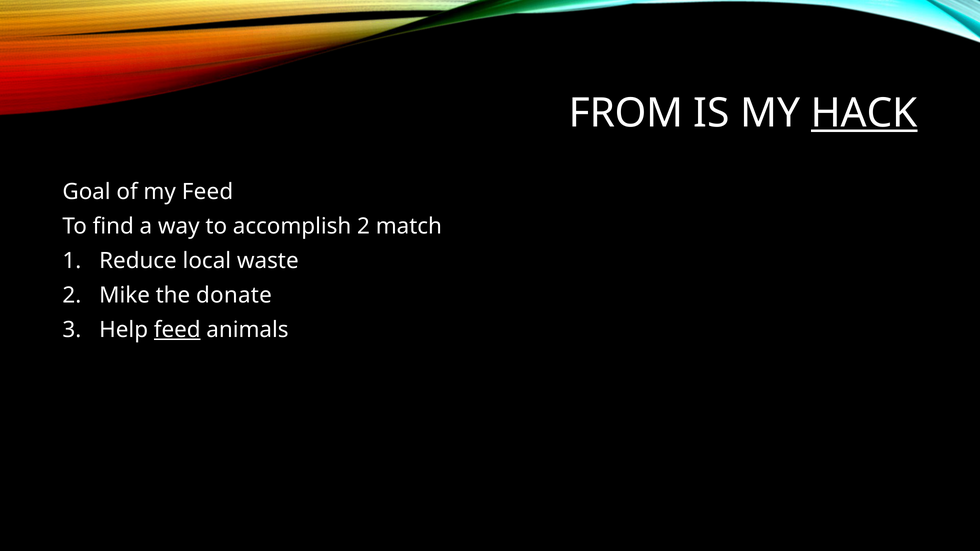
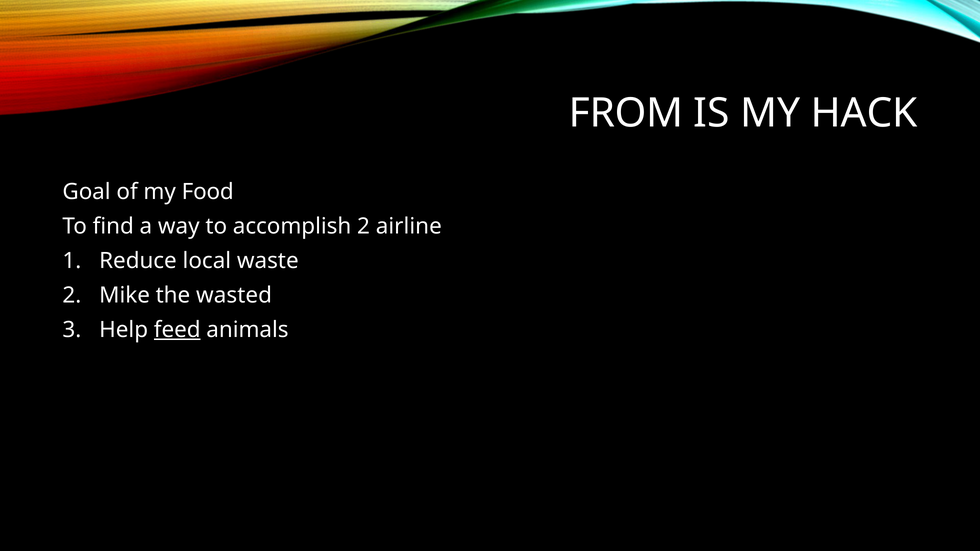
HACK underline: present -> none (864, 113)
my Feed: Feed -> Food (208, 192)
match: match -> airline (409, 226)
donate: donate -> wasted (234, 295)
